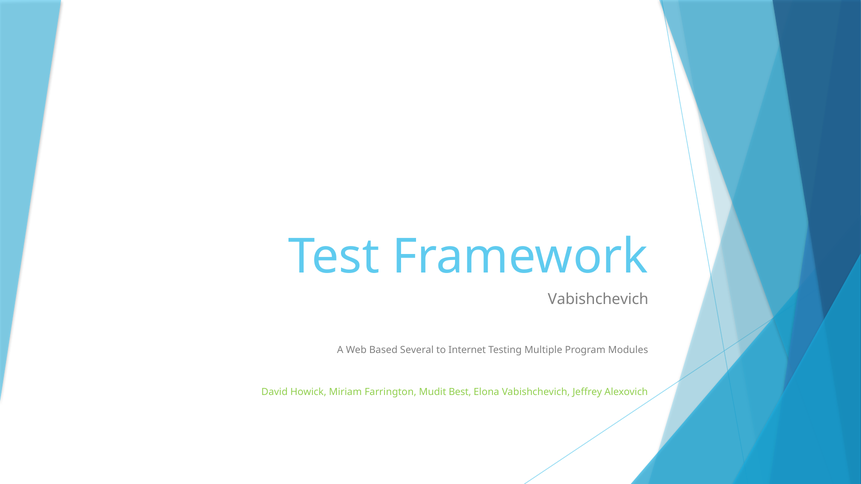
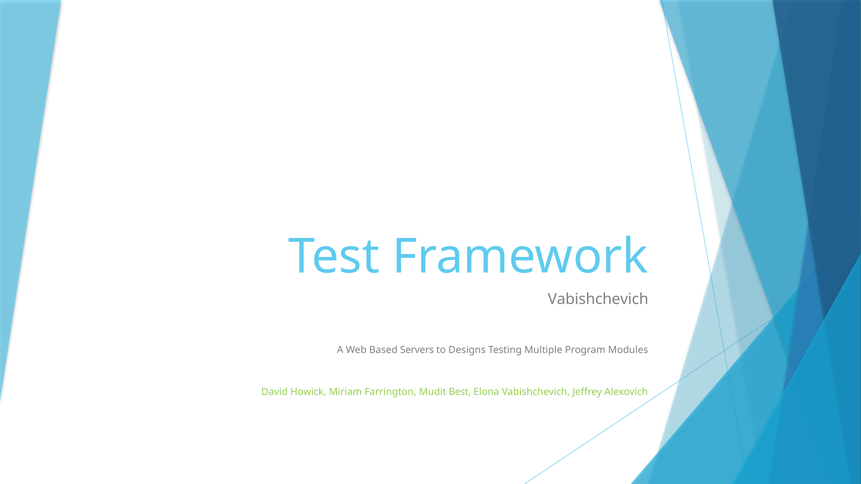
Several: Several -> Servers (417, 350)
Internet: Internet -> Designs (467, 350)
